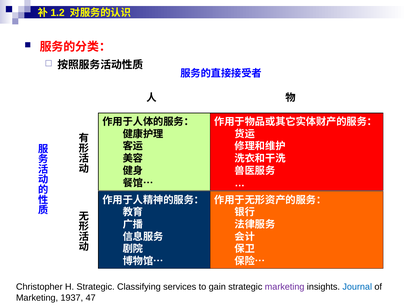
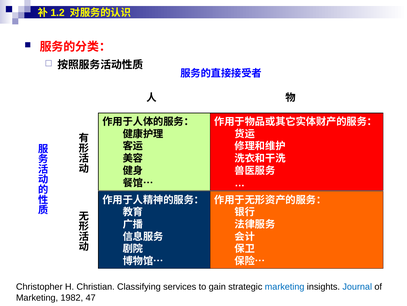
H Strategic: Strategic -> Christian (96, 286)
marketing colour: purple -> blue (285, 286)
1937: 1937 -> 1982 (72, 297)
